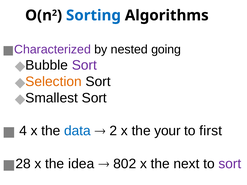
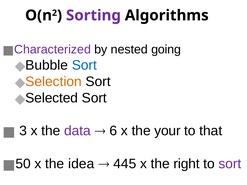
Sorting colour: blue -> purple (93, 15)
Sort colour: purple -> blue (84, 65)
Smallest: Smallest -> Selected (52, 98)
4: 4 -> 3 (23, 131)
data colour: blue -> purple (77, 131)
2: 2 -> 6 (113, 131)
first: first -> that (211, 131)
28: 28 -> 50 (23, 164)
802: 802 -> 445 (125, 164)
next: next -> right (187, 164)
